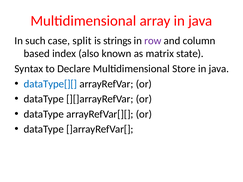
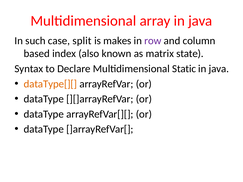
strings: strings -> makes (117, 41)
Store: Store -> Static (184, 69)
dataType[][ colour: blue -> orange (50, 84)
